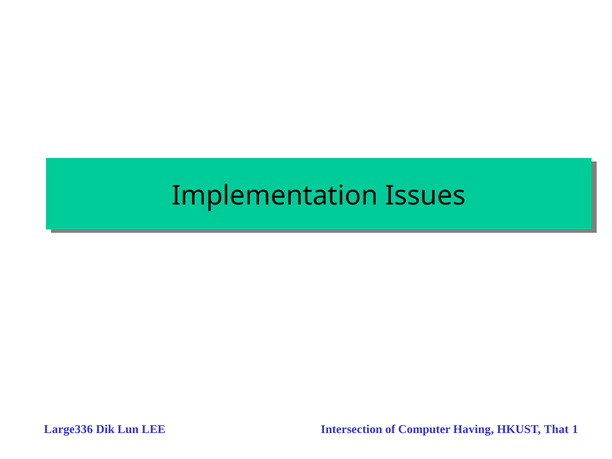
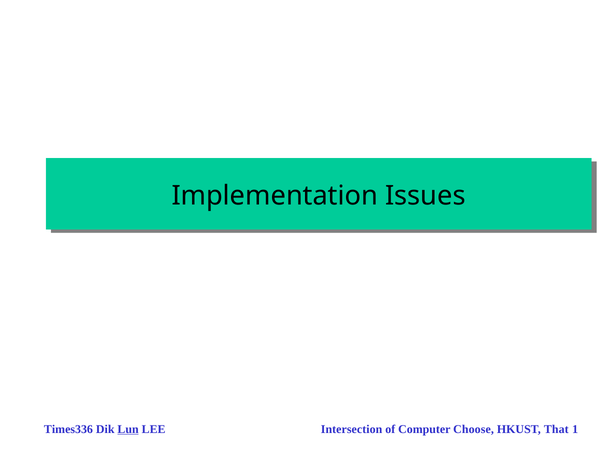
Large336: Large336 -> Times336 (68, 429)
Lun underline: none -> present (128, 429)
Having: Having -> Choose (474, 429)
